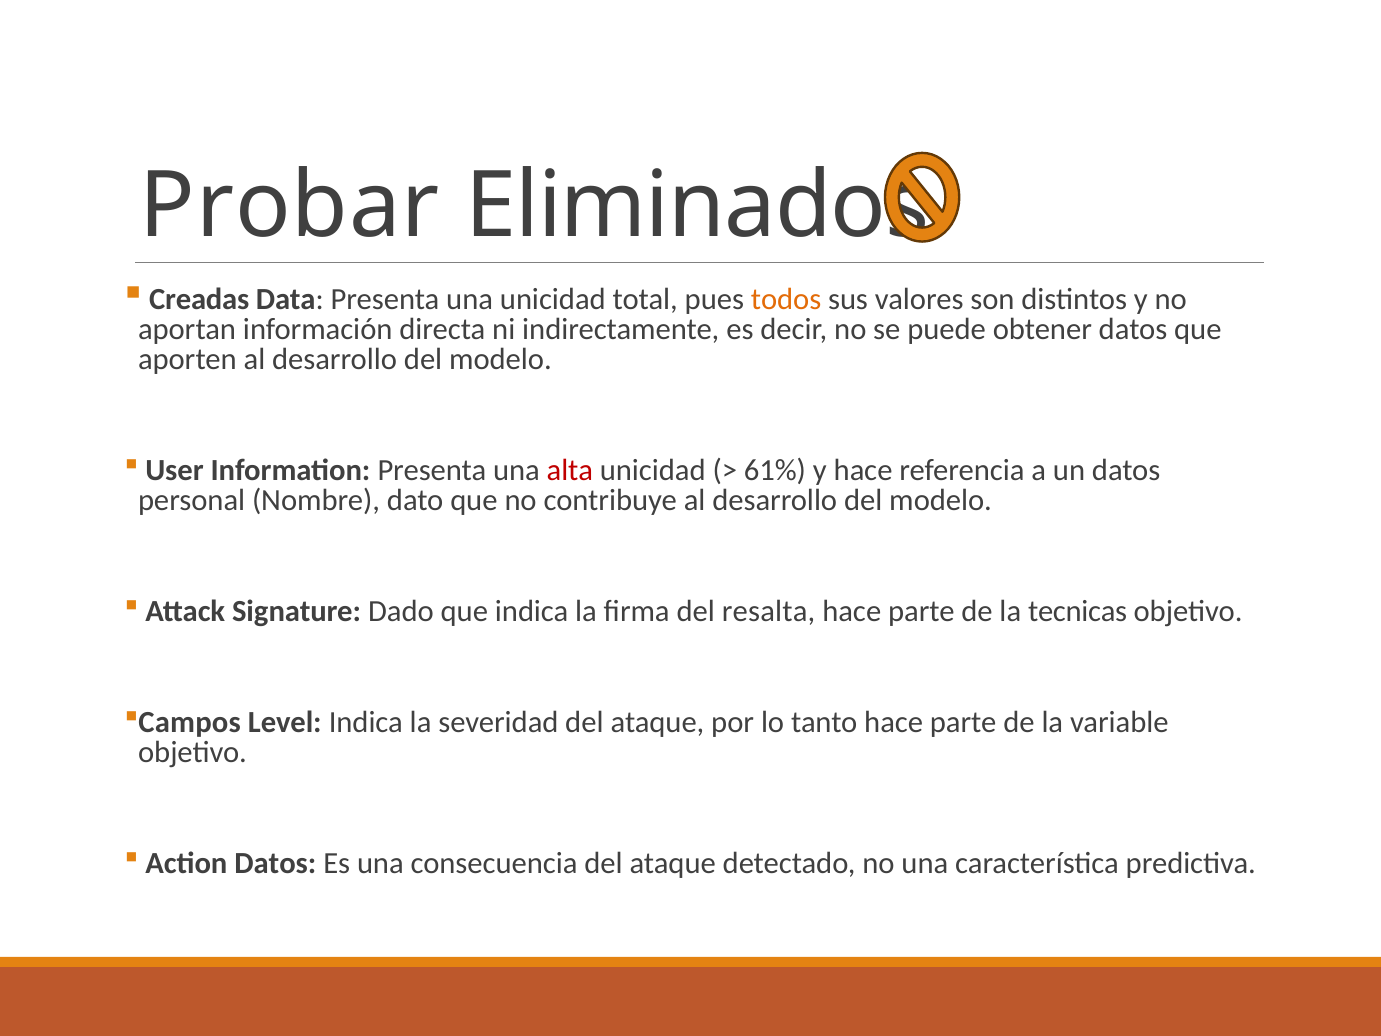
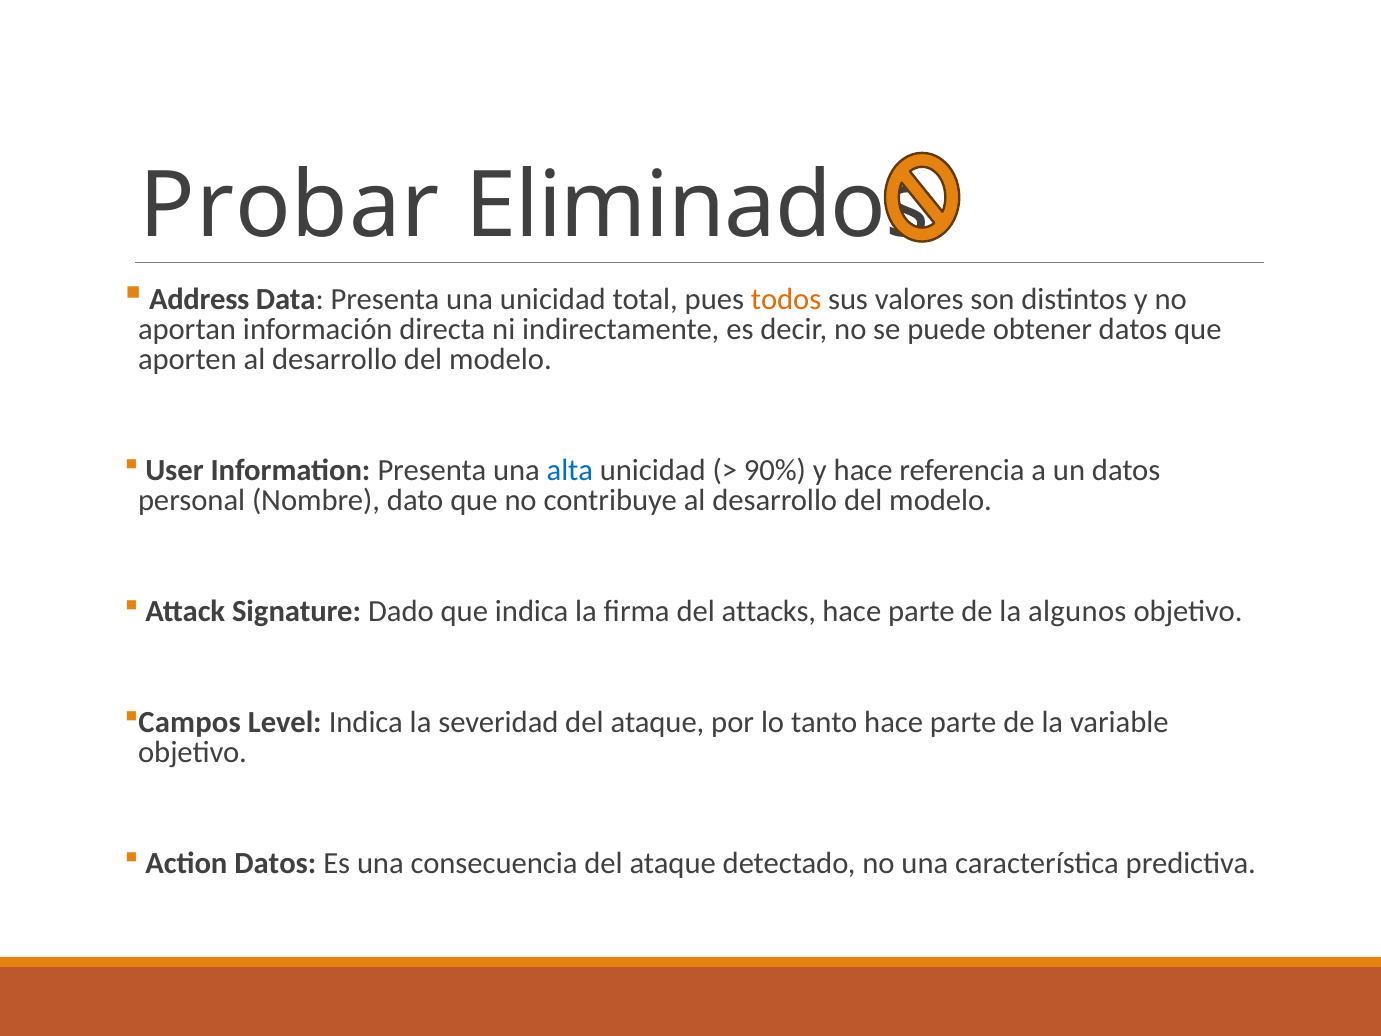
Creadas: Creadas -> Address (199, 299)
alta colour: red -> blue (570, 470)
61%: 61% -> 90% (775, 470)
resalta: resalta -> attacks (769, 611)
tecnicas: tecnicas -> algunos (1077, 611)
